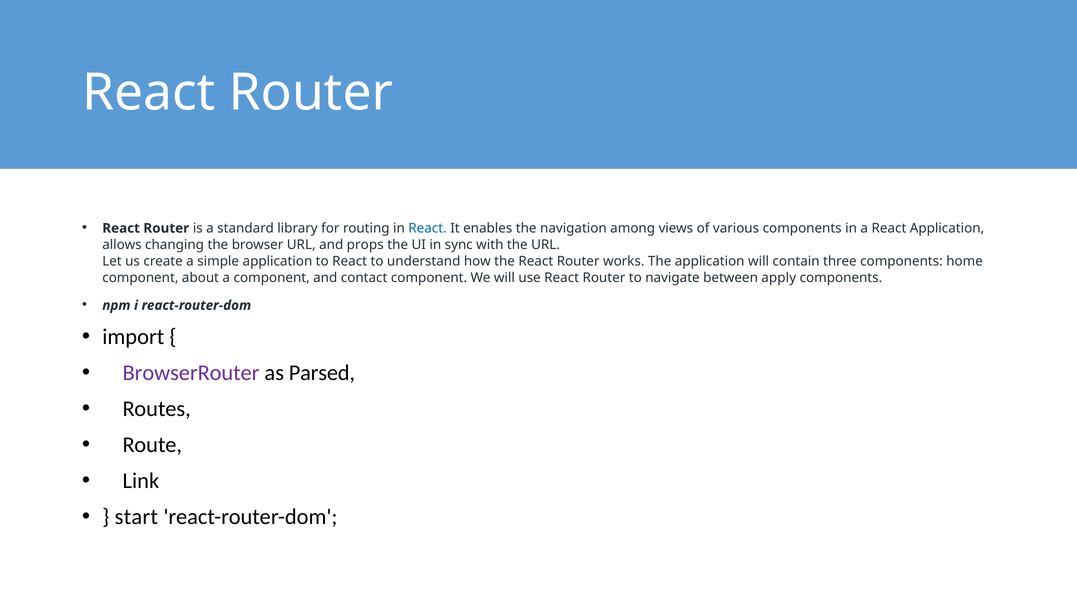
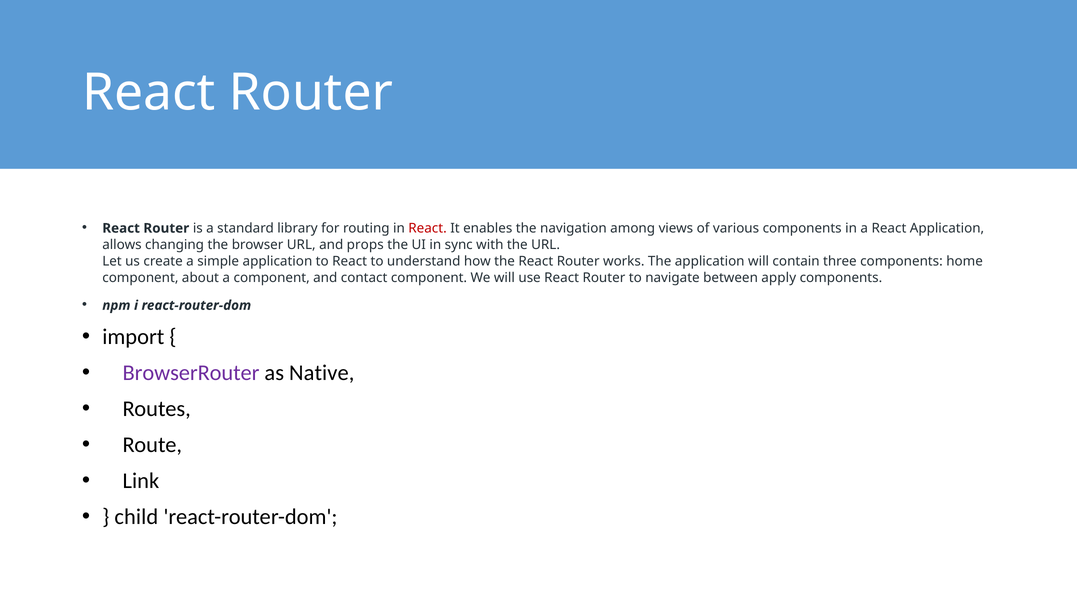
React colour: blue -> red (428, 228)
Parsed: Parsed -> Native (322, 373)
start: start -> child (136, 516)
